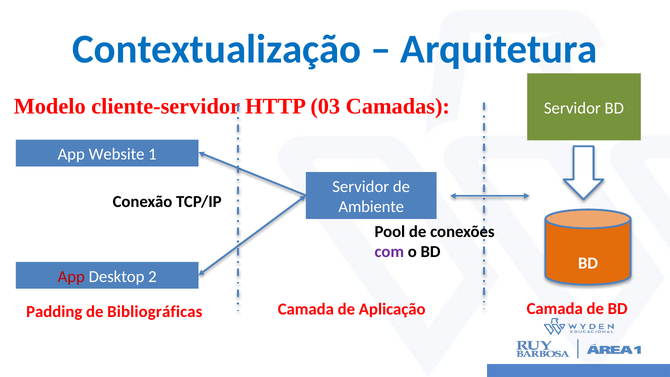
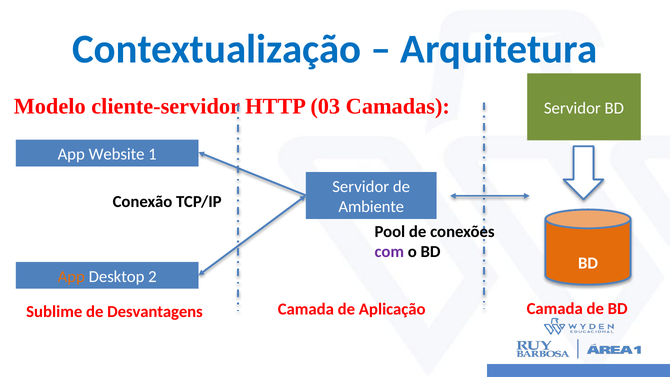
App colour: red -> orange (71, 276)
Padding: Padding -> Sublime (54, 312)
Bibliográficas: Bibliográficas -> Desvantagens (155, 312)
